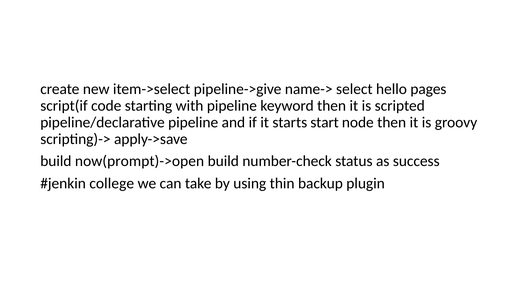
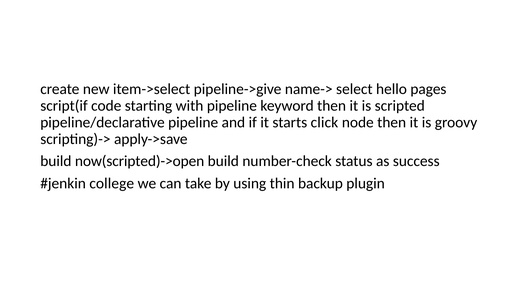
start: start -> click (324, 122)
now(prompt)->open: now(prompt)->open -> now(scripted)->open (140, 161)
